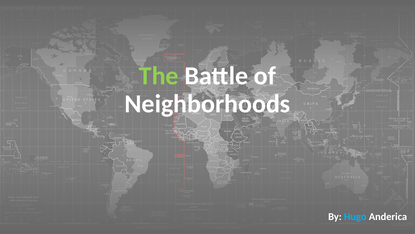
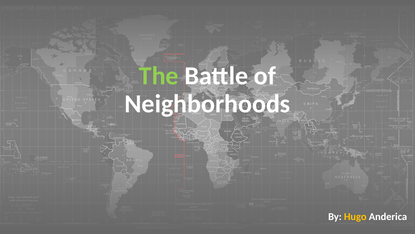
Hugo colour: light blue -> yellow (355, 216)
